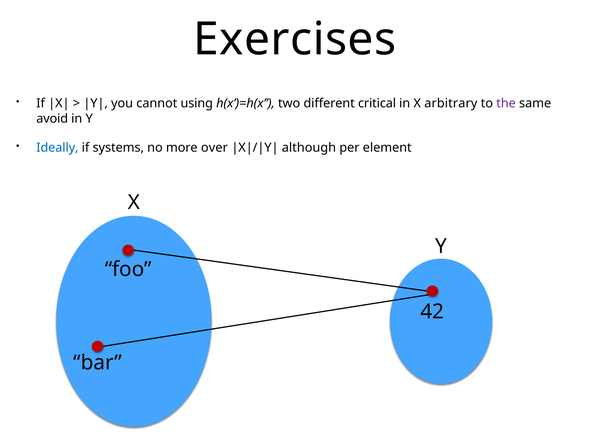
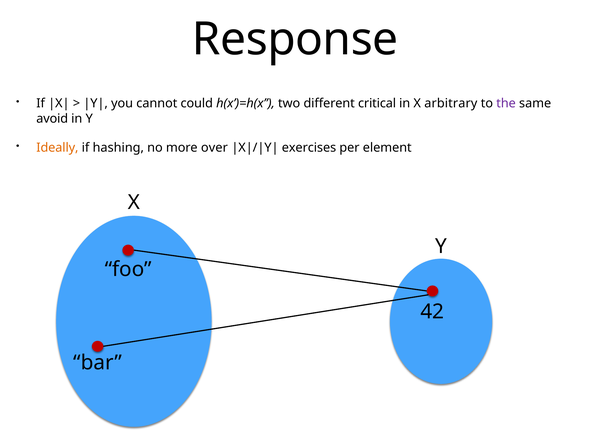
Exercises: Exercises -> Response (295, 39)
using: using -> could (197, 104)
Ideally colour: blue -> orange (57, 148)
systems: systems -> hashing (118, 148)
although: although -> exercises (309, 148)
